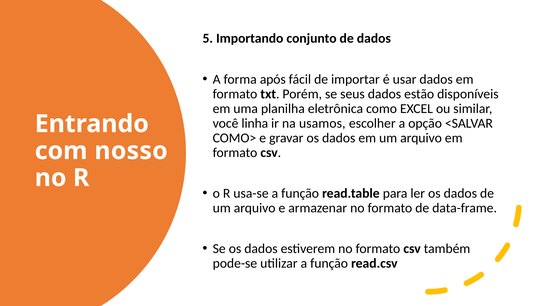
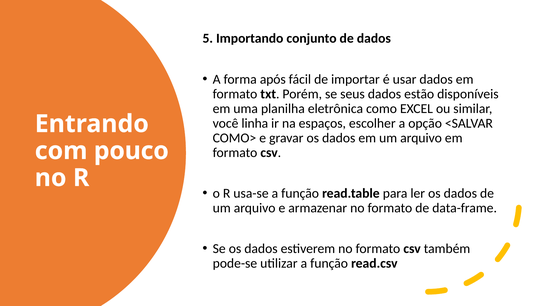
usamos: usamos -> espaços (322, 123)
nosso: nosso -> pouco (131, 151)
